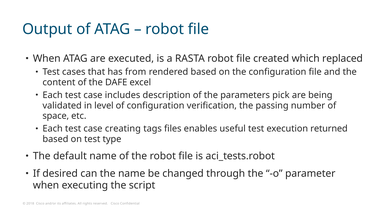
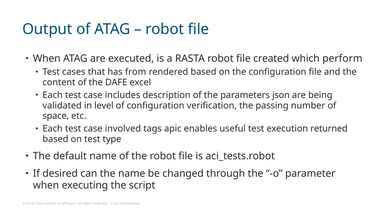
replaced: replaced -> perform (342, 58)
pick: pick -> json (281, 95)
creating: creating -> involved (123, 128)
files: files -> apic (173, 128)
